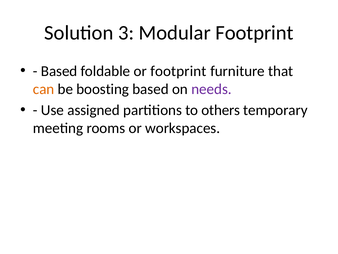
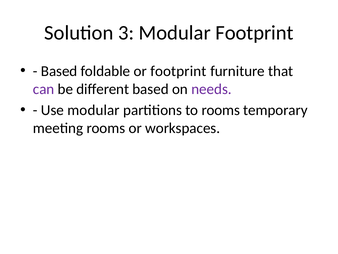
can colour: orange -> purple (44, 89)
boosting: boosting -> different (103, 89)
Use assigned: assigned -> modular (94, 110)
to others: others -> rooms (221, 110)
